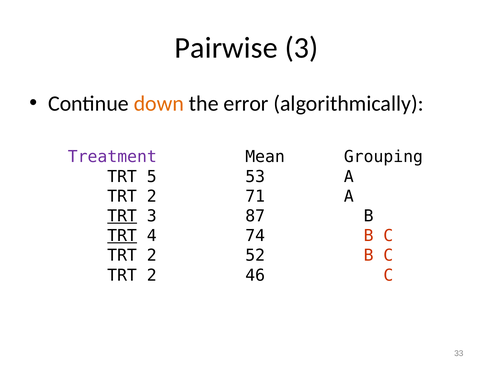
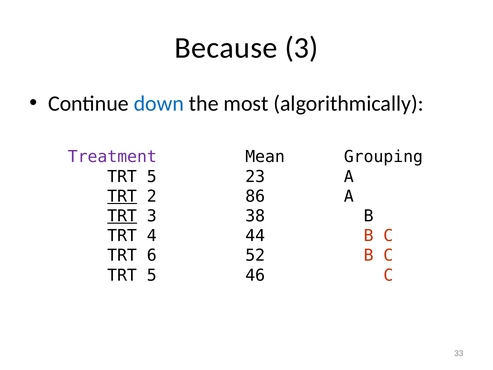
Pairwise: Pairwise -> Because (226, 48)
down colour: orange -> blue (159, 103)
error: error -> most (246, 103)
53: 53 -> 23 (255, 176)
TRT underline: none -> present (122, 196)
71: 71 -> 86 (255, 196)
87: 87 -> 38 (255, 216)
TRT underline: present -> none (122, 236)
74: 74 -> 44 (255, 236)
2: 2 -> 6 (152, 255)
2: 2 -> 5 (152, 275)
